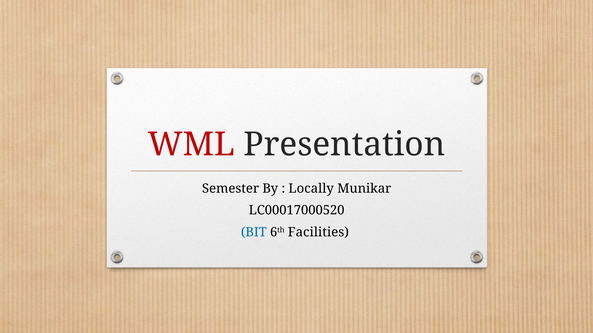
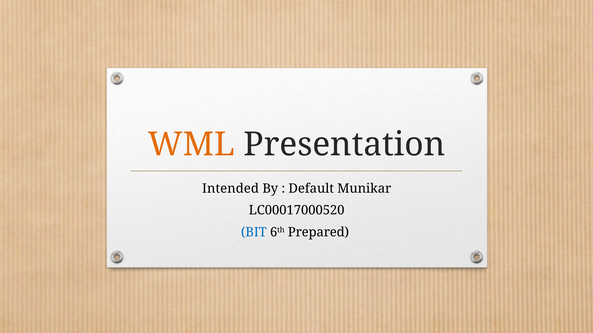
WML colour: red -> orange (191, 145)
Semester: Semester -> Intended (231, 189)
Locally: Locally -> Default (311, 189)
Facilities: Facilities -> Prepared (318, 233)
